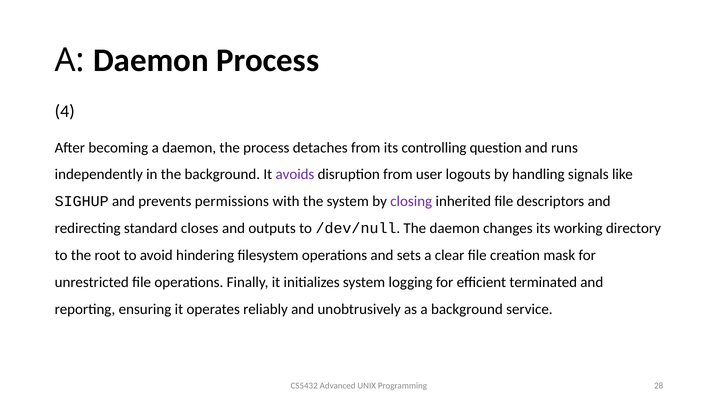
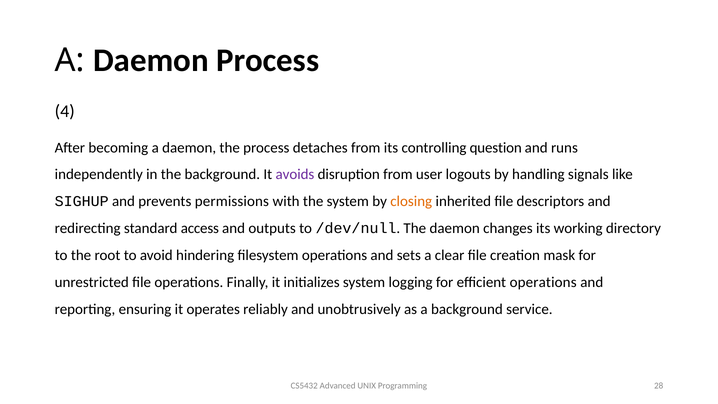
closing colour: purple -> orange (411, 201)
closes: closes -> access (200, 228)
efficient terminated: terminated -> operations (543, 282)
